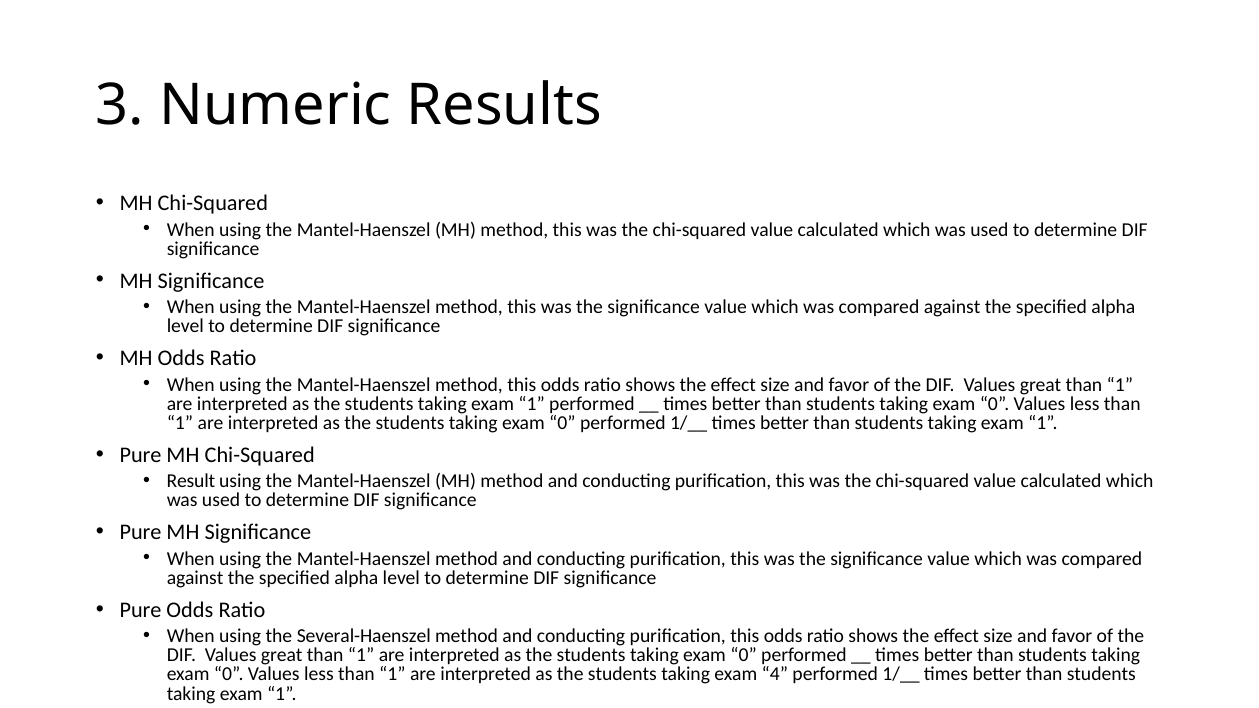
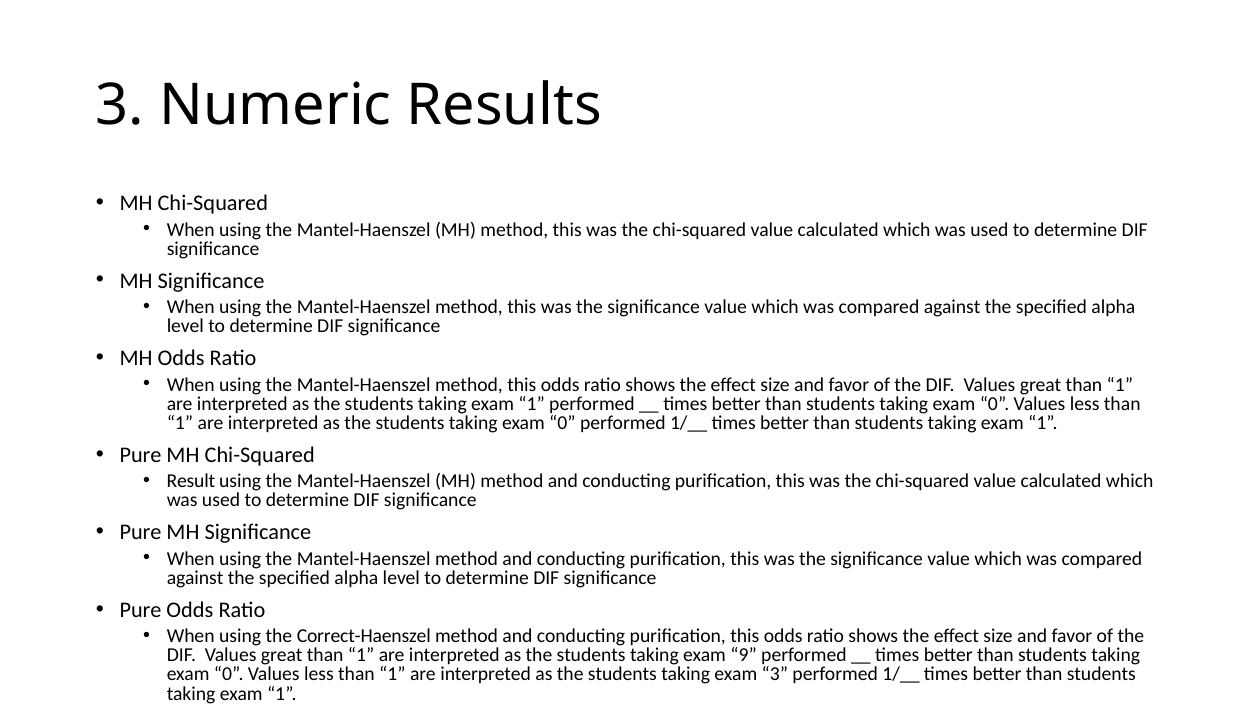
Several-Haenszel: Several-Haenszel -> Correct-Haenszel (364, 636)
0: 0 -> 9 (744, 656)
exam 4: 4 -> 3 (775, 675)
